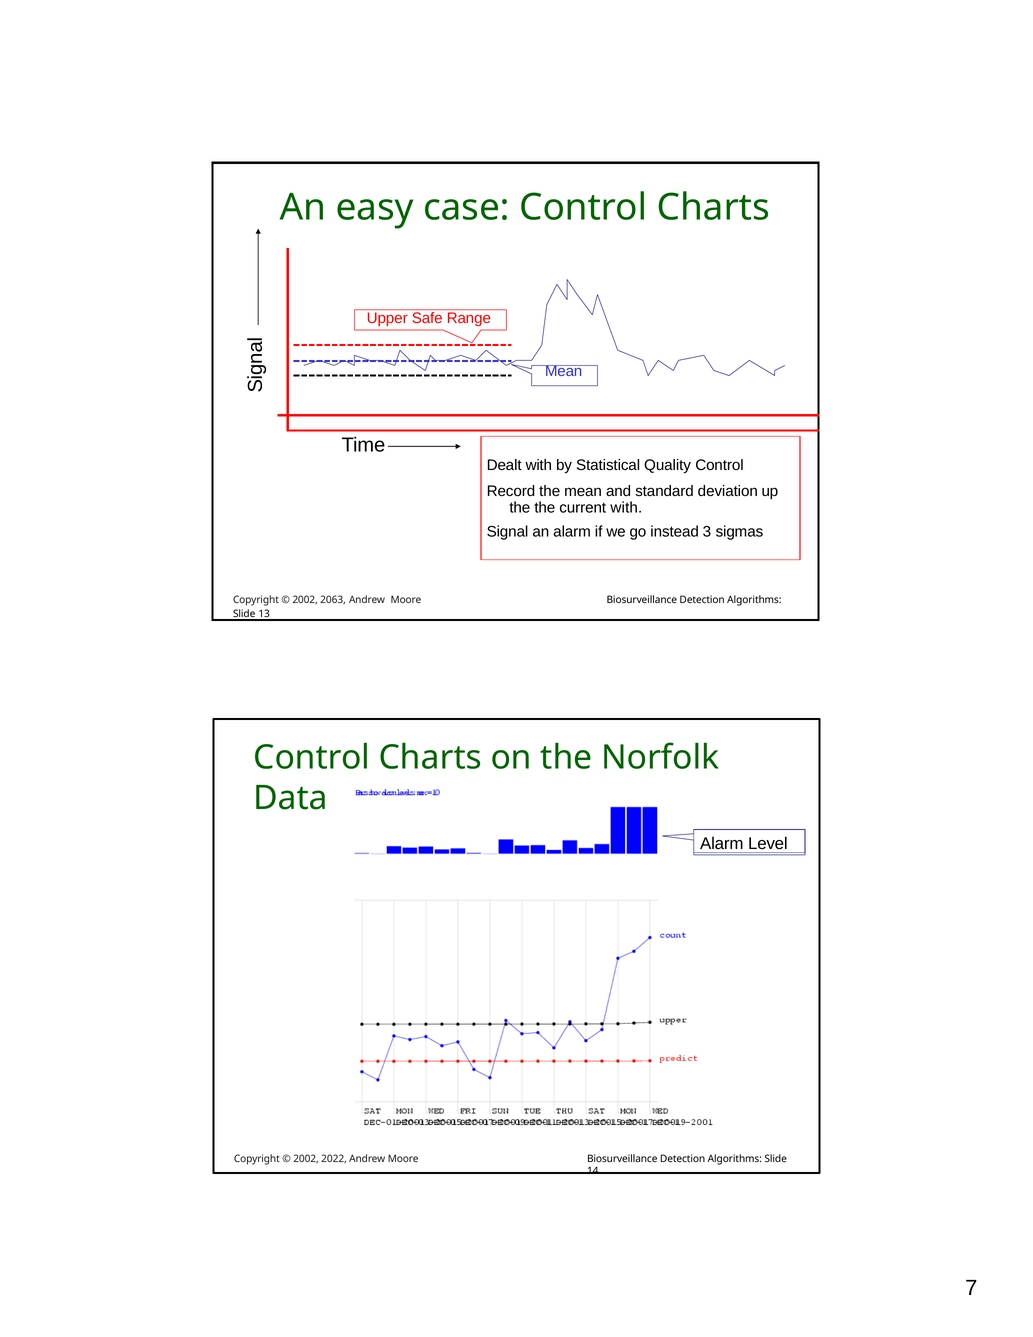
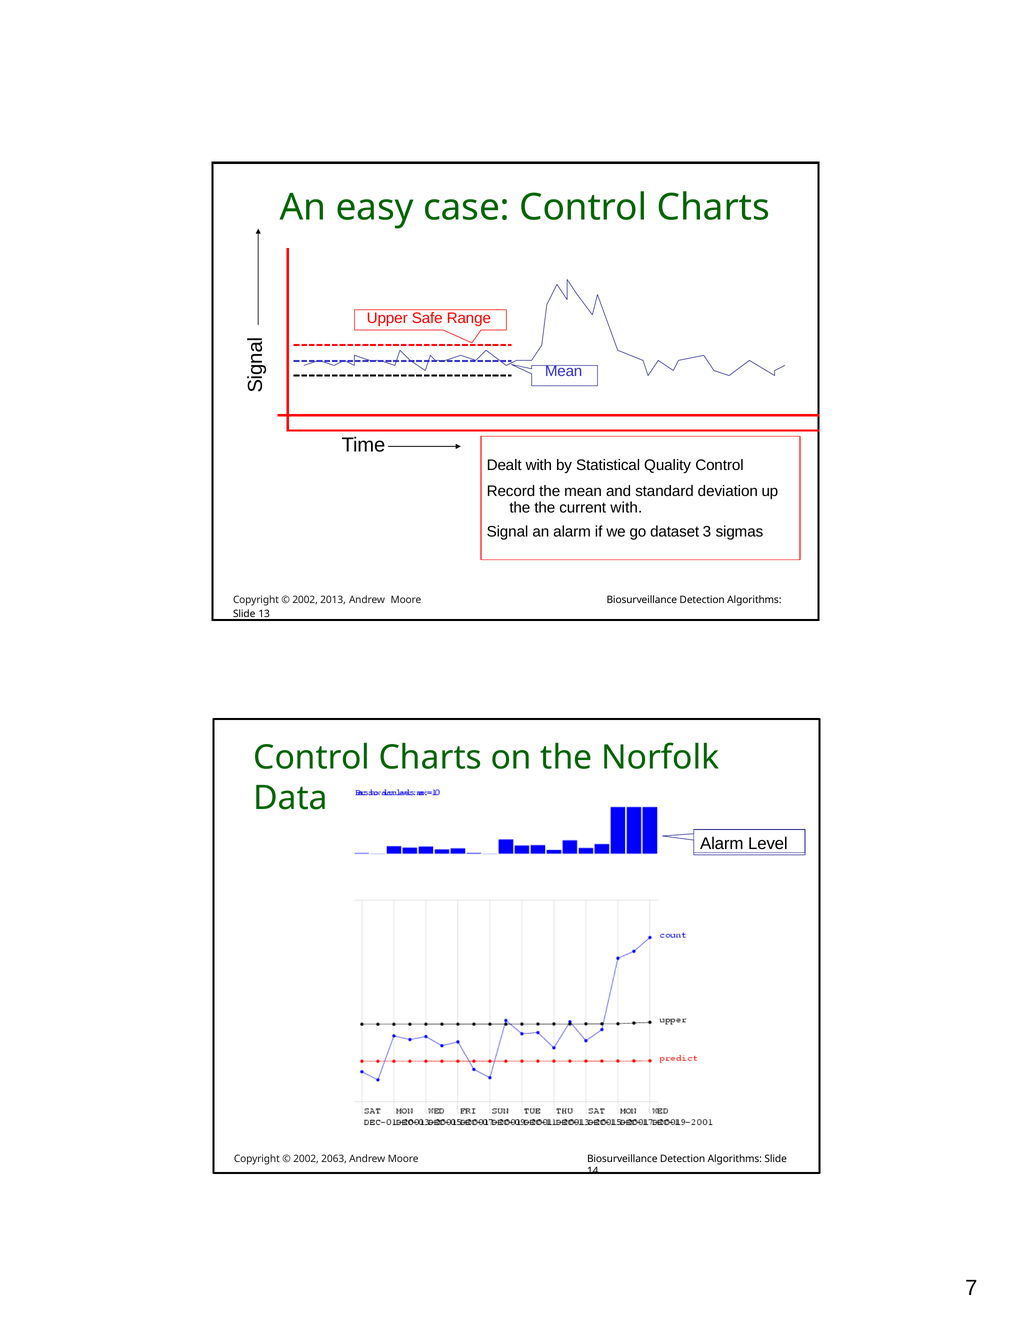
instead: instead -> dataset (675, 532)
2063: 2063 -> 2013 (333, 600)
2022: 2022 -> 2063 (334, 1159)
